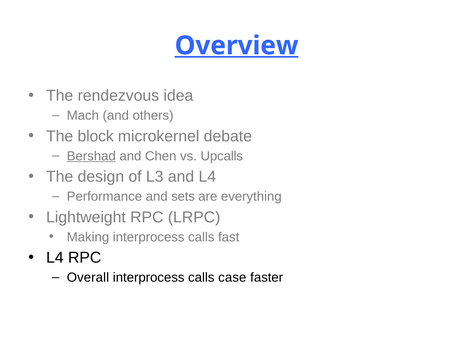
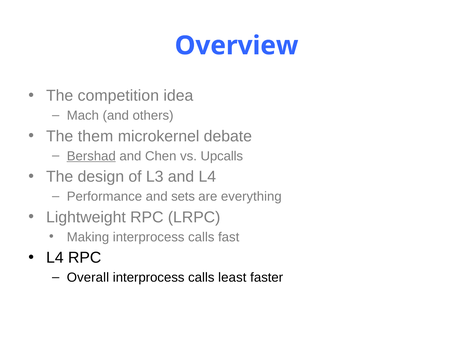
Overview underline: present -> none (237, 46)
rendezvous: rendezvous -> competition (118, 96)
block: block -> them (96, 136)
case: case -> least (232, 277)
